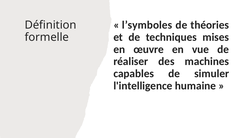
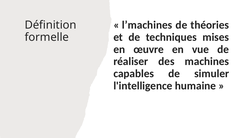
l’symboles: l’symboles -> l’machines (147, 25)
